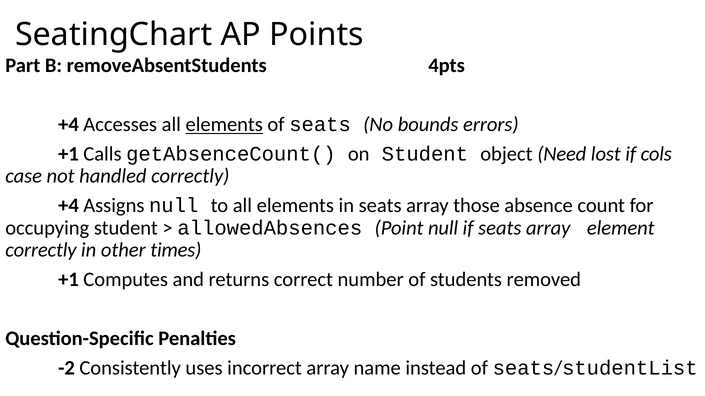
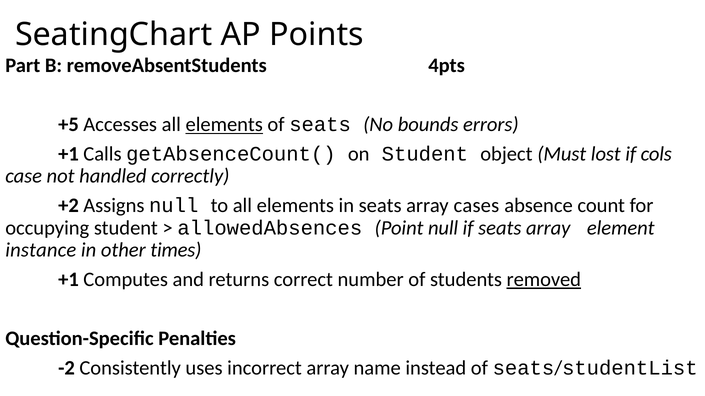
+4: +4 -> +5 (68, 125)
Need: Need -> Must (562, 154)
+4: +4 -> +2 (68, 206)
those: those -> cases (476, 206)
correctly: correctly -> instance (41, 250)
removed underline: none -> present (544, 280)
